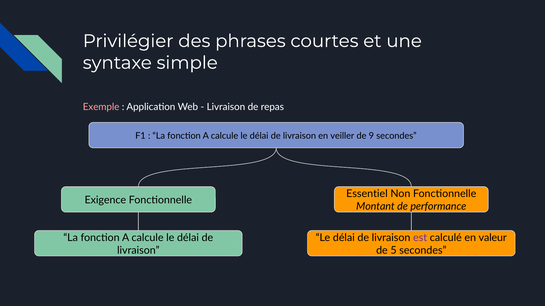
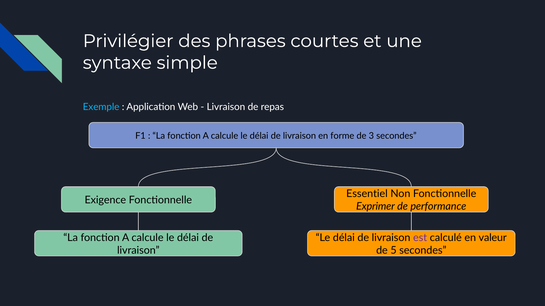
Exemple colour: pink -> light blue (101, 107)
veiller: veiller -> forme (342, 136)
9: 9 -> 3 (371, 136)
Montant: Montant -> Exprimer (375, 207)
